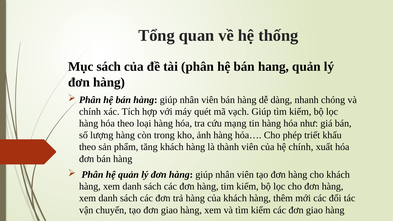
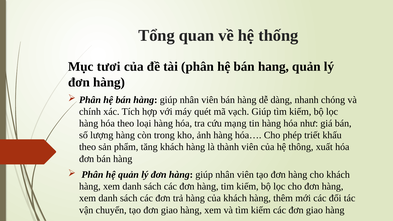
Mục sách: sách -> tươi (109, 67)
hệ chính: chính -> thông (301, 147)
